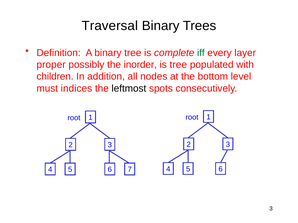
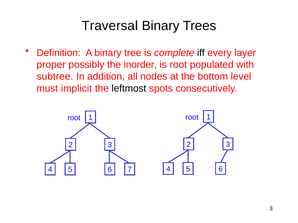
iff colour: green -> black (201, 53)
is tree: tree -> root (178, 65)
children: children -> subtree (55, 77)
indices: indices -> implicit (76, 89)
